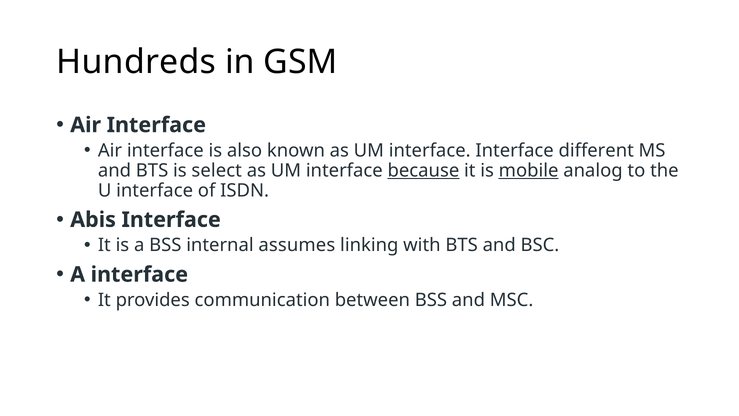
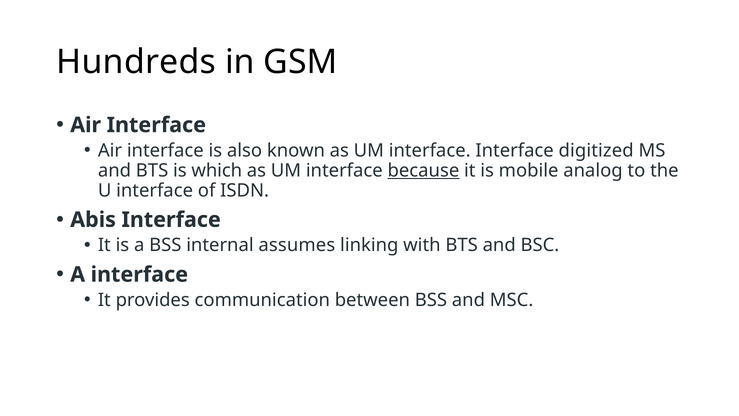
different: different -> digitized (596, 150)
select: select -> which (217, 170)
mobile underline: present -> none (529, 170)
